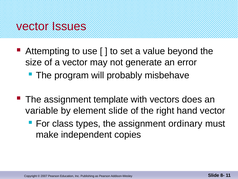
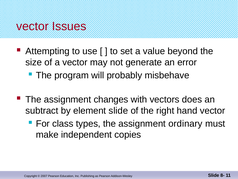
template: template -> changes (111, 99)
variable: variable -> subtract (42, 110)
